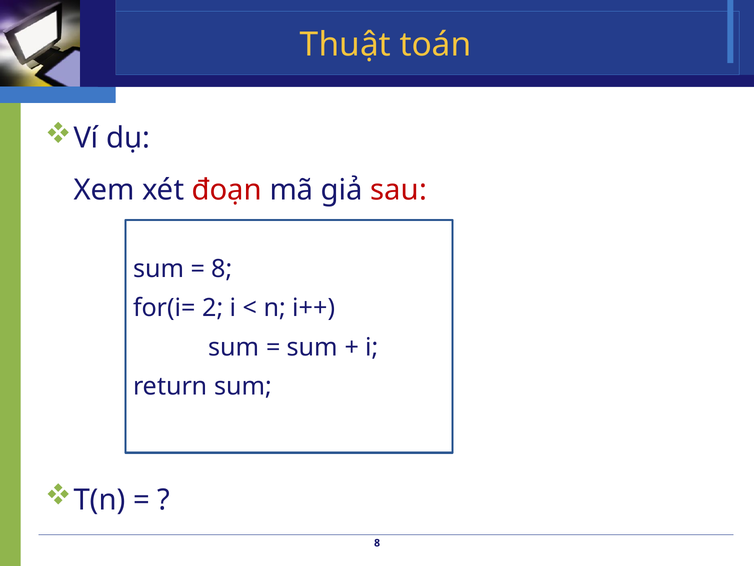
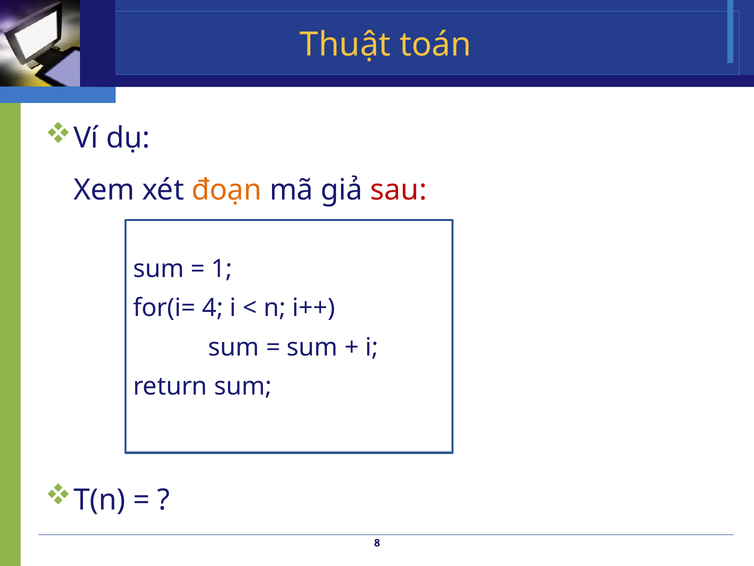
đoạn colour: red -> orange (227, 190)
8: 8 -> 1 (222, 269)
2: 2 -> 4 (213, 308)
